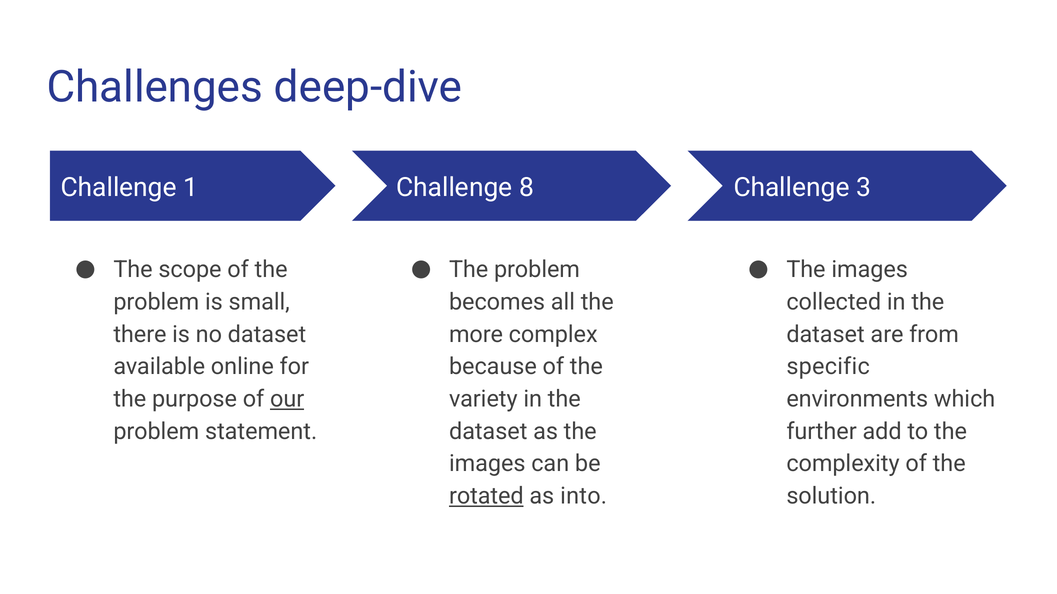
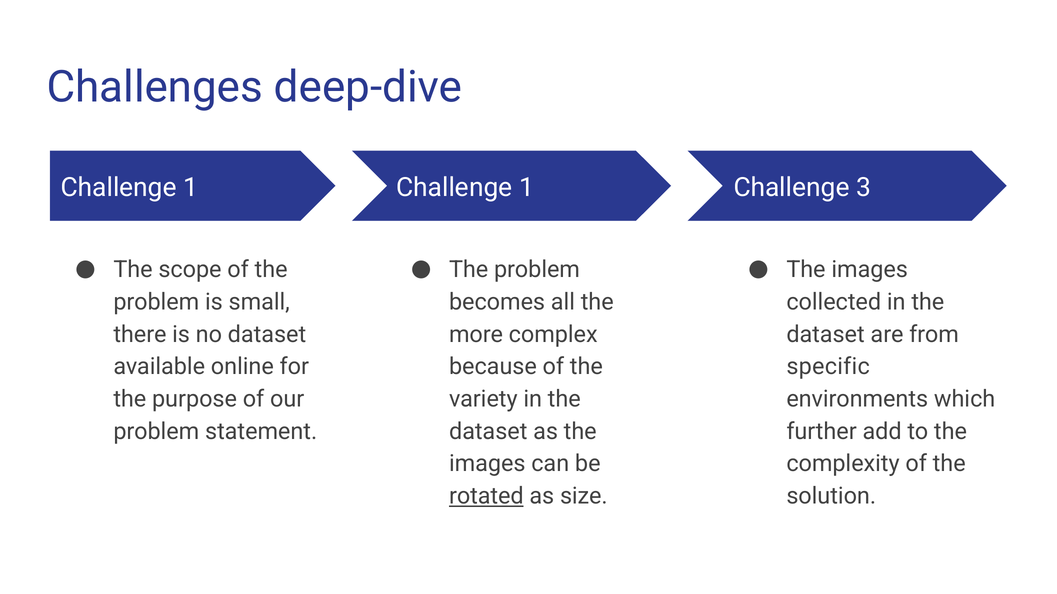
8: 8 -> 1 (526, 188)
our underline: present -> none (287, 399)
into: into -> size (584, 496)
